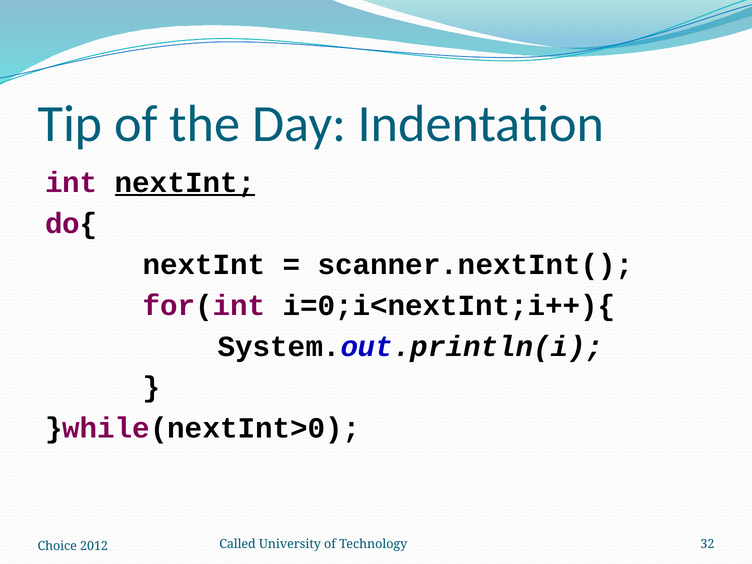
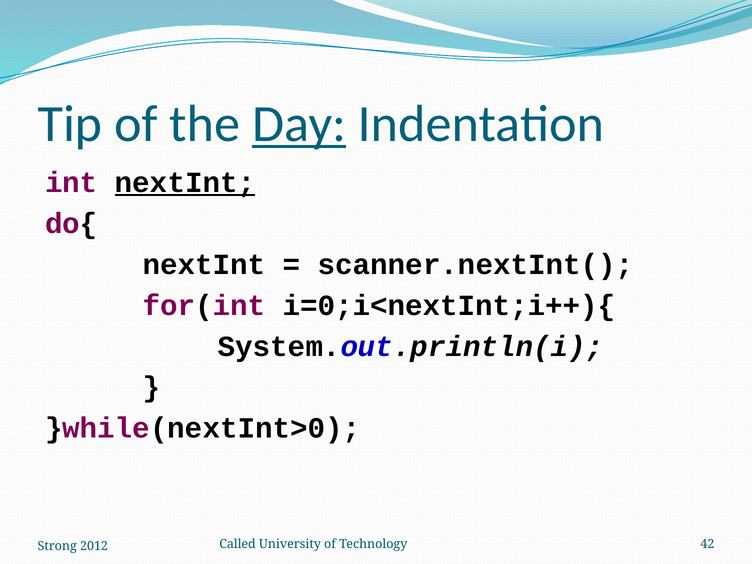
Day underline: none -> present (299, 124)
32: 32 -> 42 (707, 544)
Choice: Choice -> Strong (57, 546)
